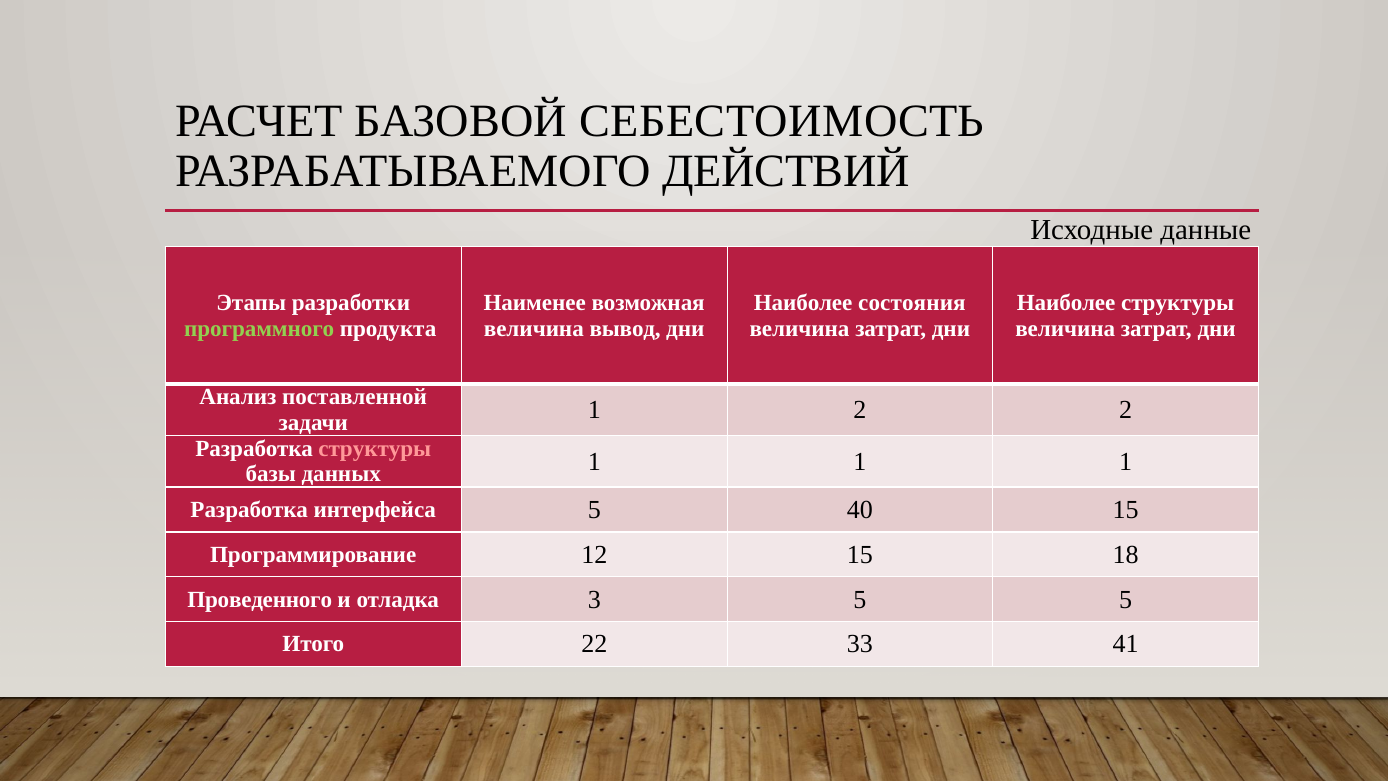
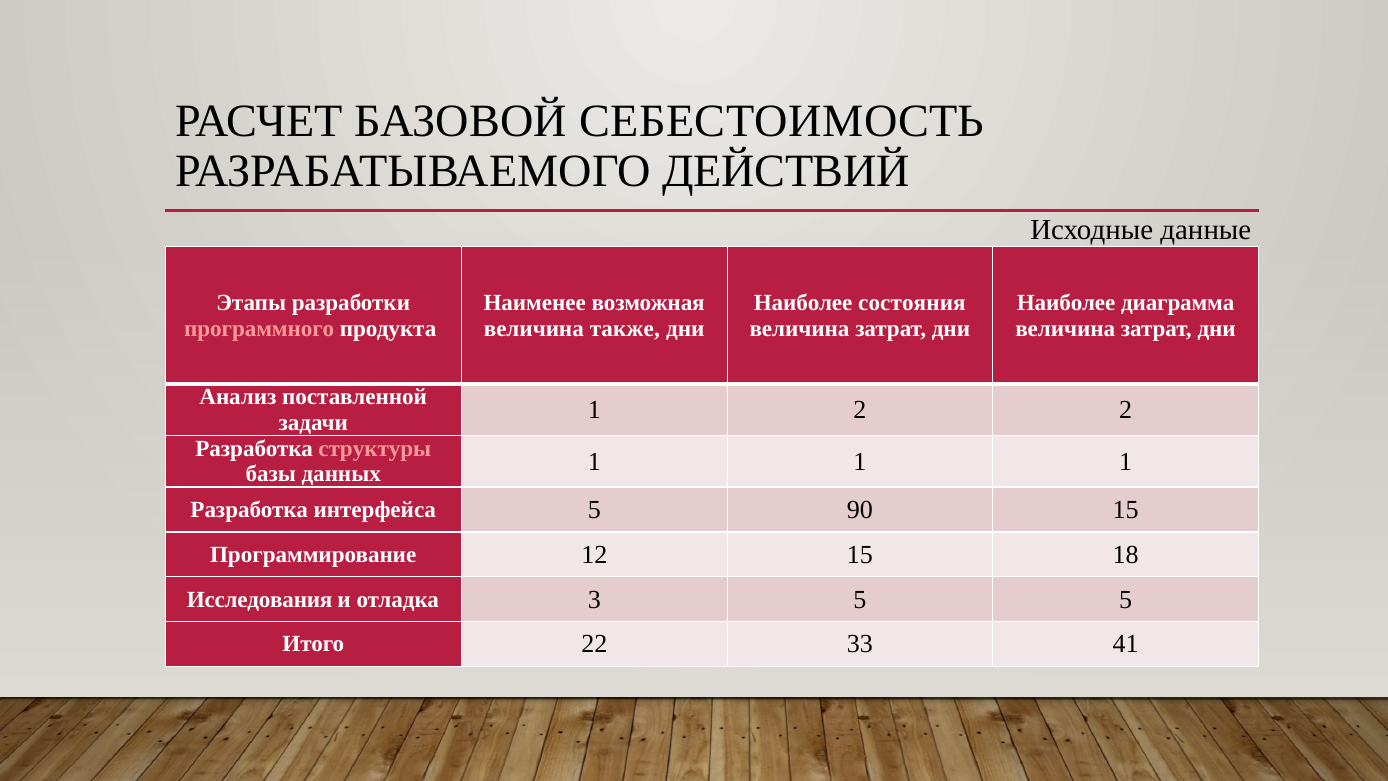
Наиболее структуры: структуры -> диаграмма (1178, 303)
программного colour: light green -> pink (259, 328)
вывод: вывод -> также (625, 328)
40: 40 -> 90 (860, 510)
Проведенного: Проведенного -> Исследования (260, 599)
